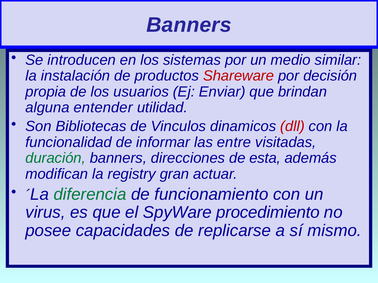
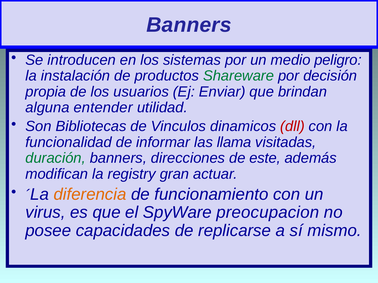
similar: similar -> peligro (338, 60)
Shareware colour: red -> green (239, 76)
entre: entre -> llama (234, 142)
esta: esta -> este (265, 158)
diferencia colour: green -> orange (90, 195)
procedimiento: procedimiento -> preocupacion (268, 213)
